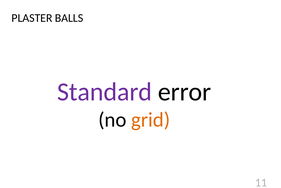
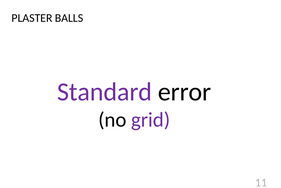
grid colour: orange -> purple (151, 119)
